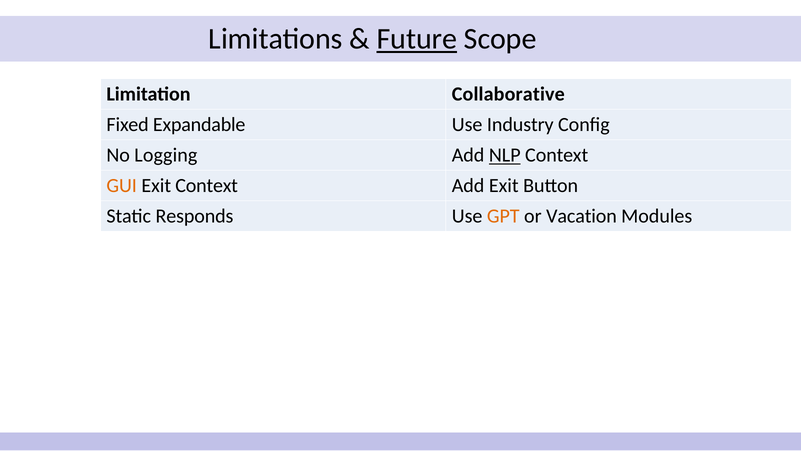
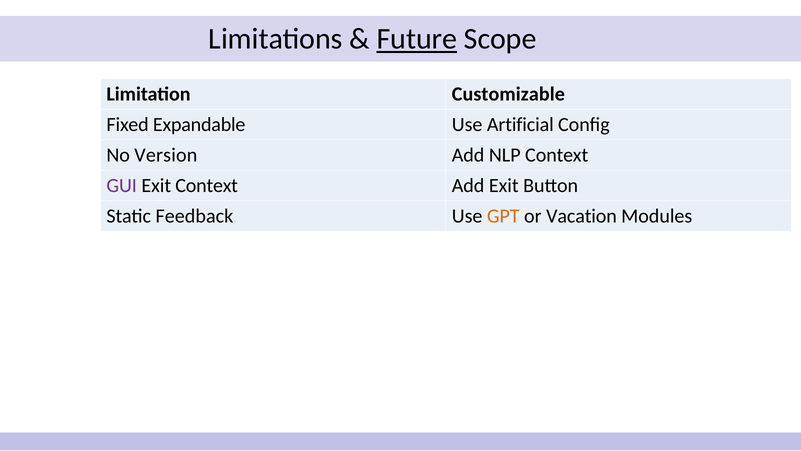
Collaborative: Collaborative -> Customizable (508, 94)
Industry: Industry -> Artificial (520, 125)
Logging: Logging -> Version (166, 155)
NLP underline: present -> none (505, 155)
GUI colour: orange -> purple (122, 186)
Responds: Responds -> Feedback (194, 216)
